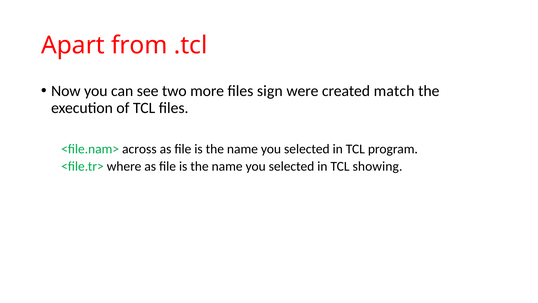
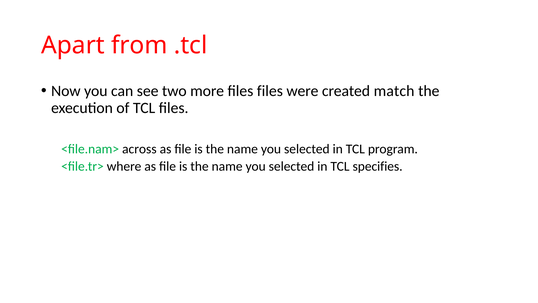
files sign: sign -> files (270, 91)
showing: showing -> specifies (378, 166)
